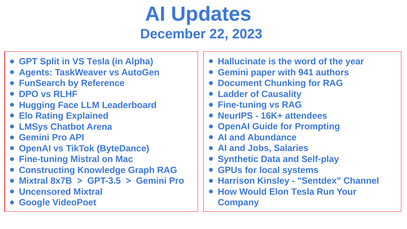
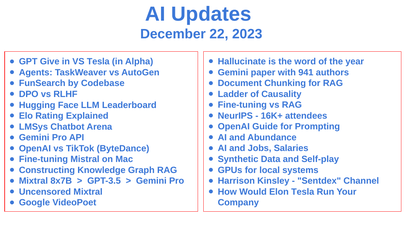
Split: Split -> Give (50, 62)
Reference: Reference -> Codebase (103, 83)
